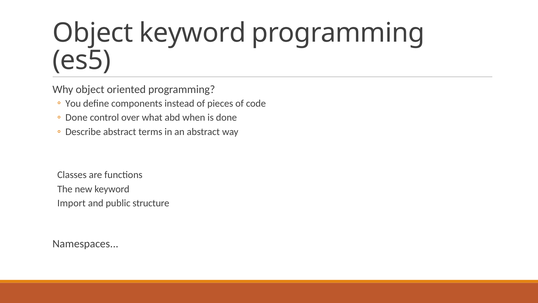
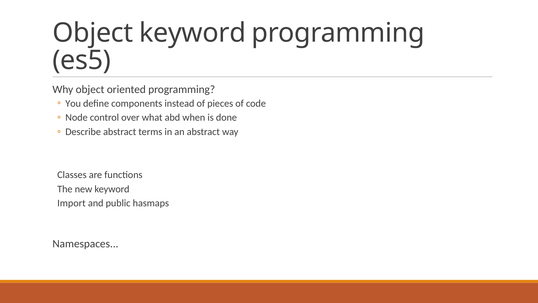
Done: Done -> Node (76, 117)
structure: structure -> hasmaps (151, 203)
